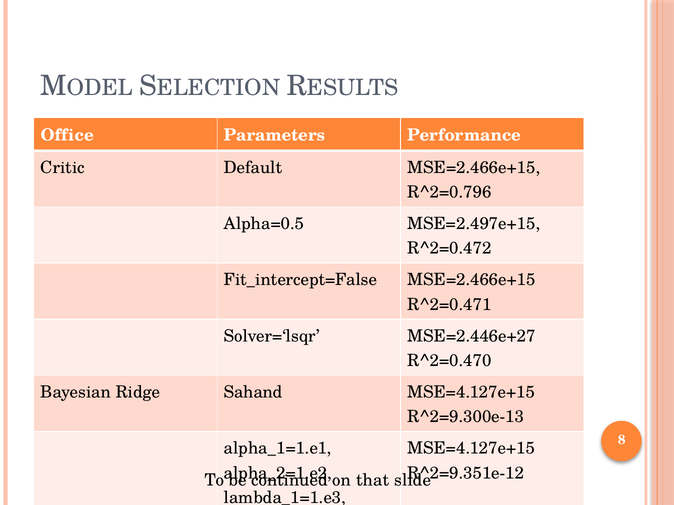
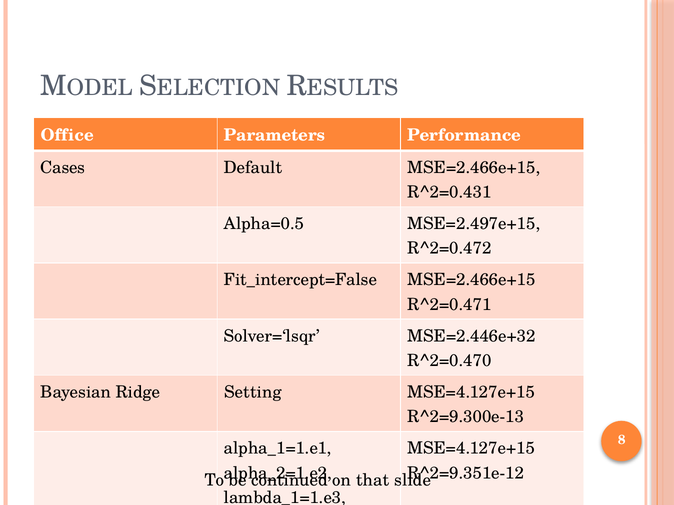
Critic: Critic -> Cases (63, 168)
R^2=0.796: R^2=0.796 -> R^2=0.431 (449, 192)
MSE=2.446e+27: MSE=2.446e+27 -> MSE=2.446e+32 (472, 336)
Sahand: Sahand -> Setting (253, 393)
